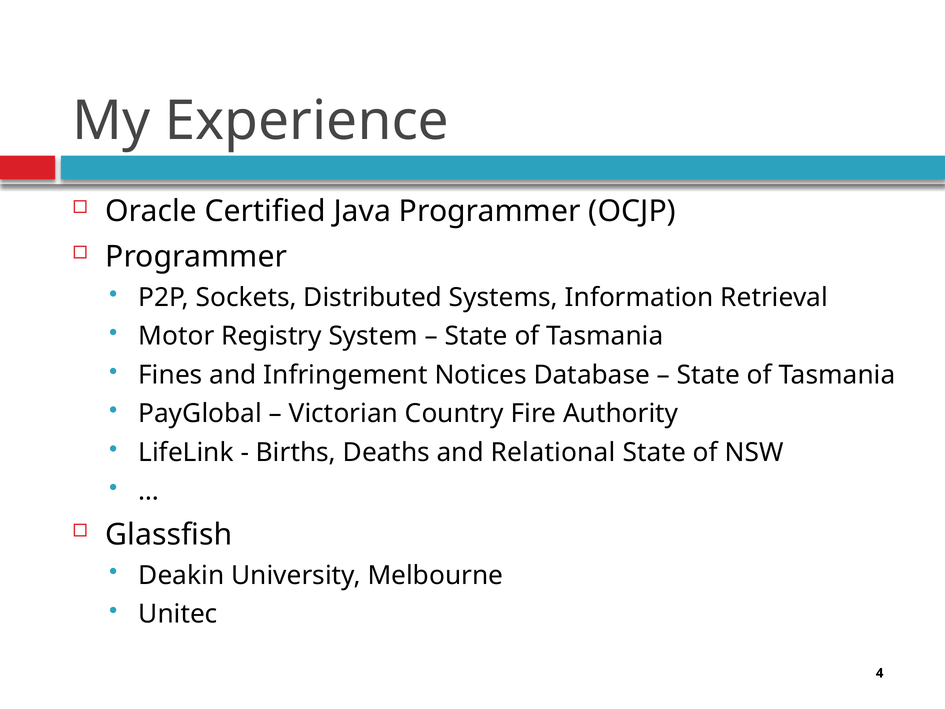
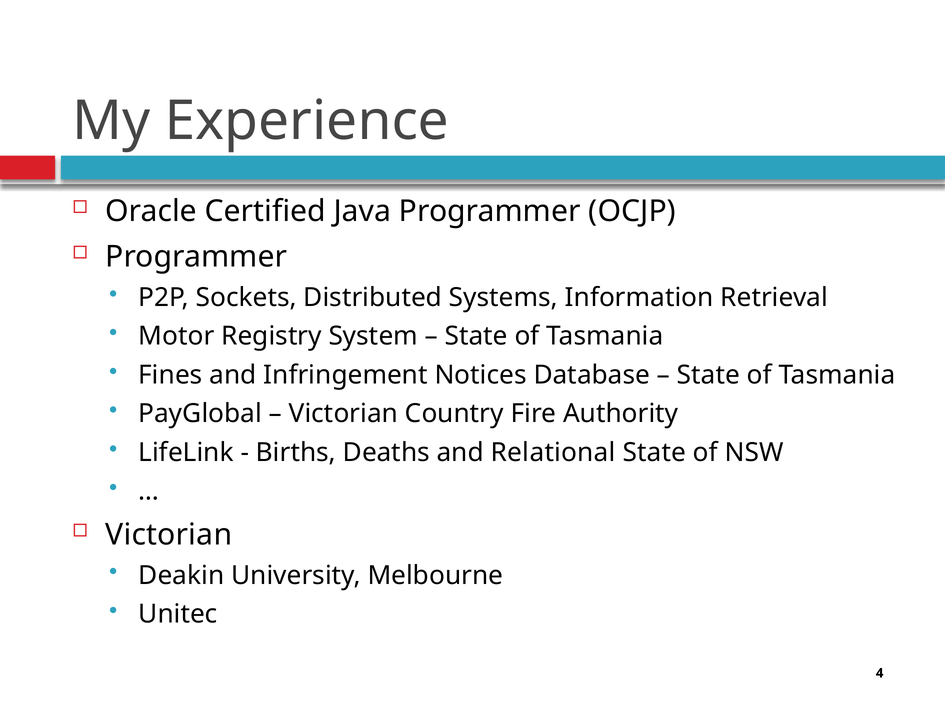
Glassfish: Glassfish -> Victorian (169, 534)
